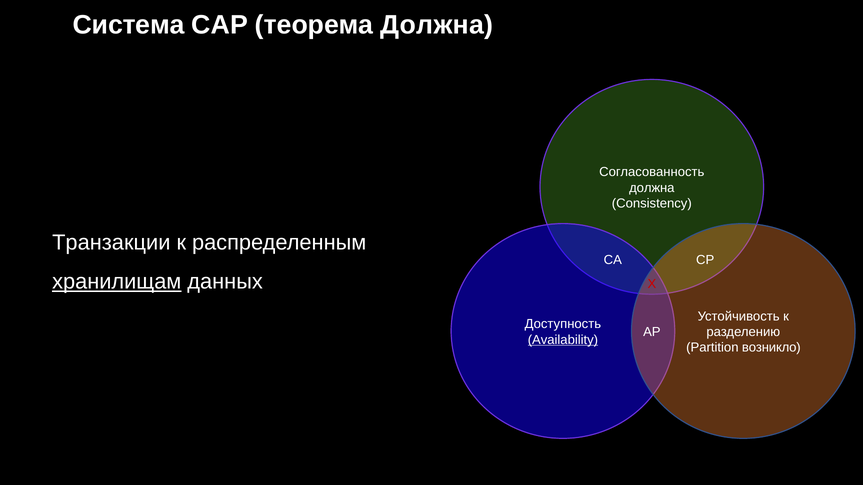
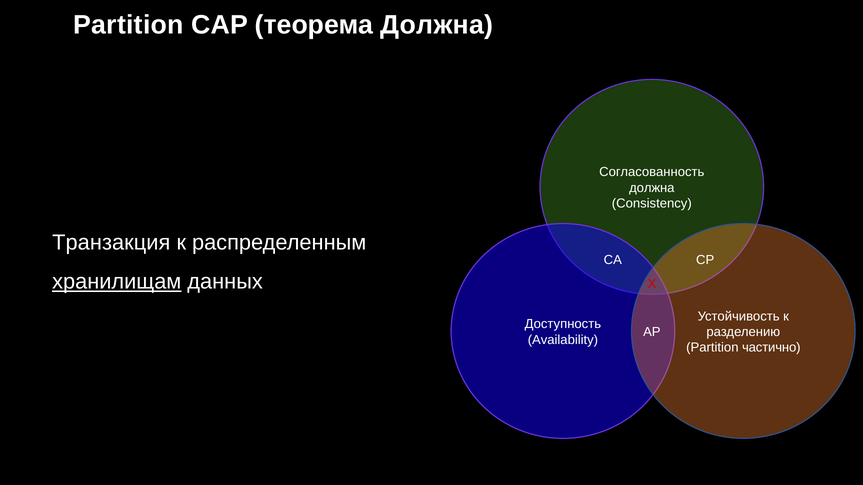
Система: Система -> Partition (128, 25)
Транзакции: Транзакции -> Транзакция (111, 243)
Availability underline: present -> none (563, 340)
возникло: возникло -> частично (771, 348)
